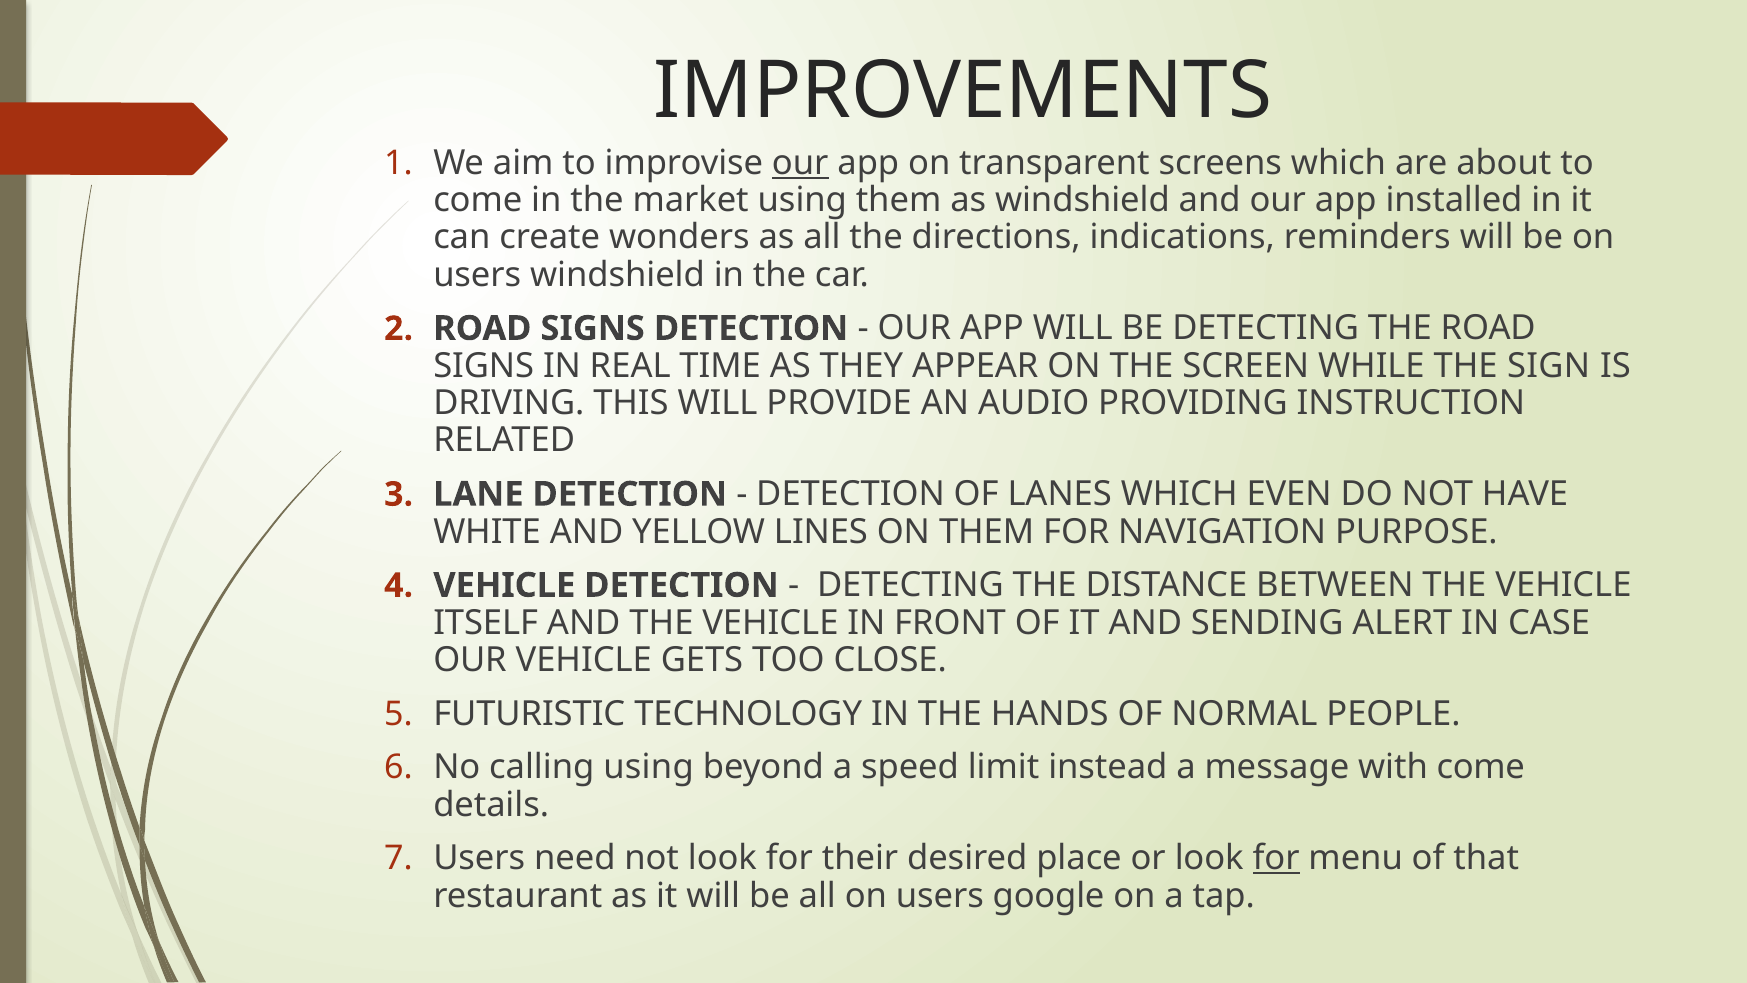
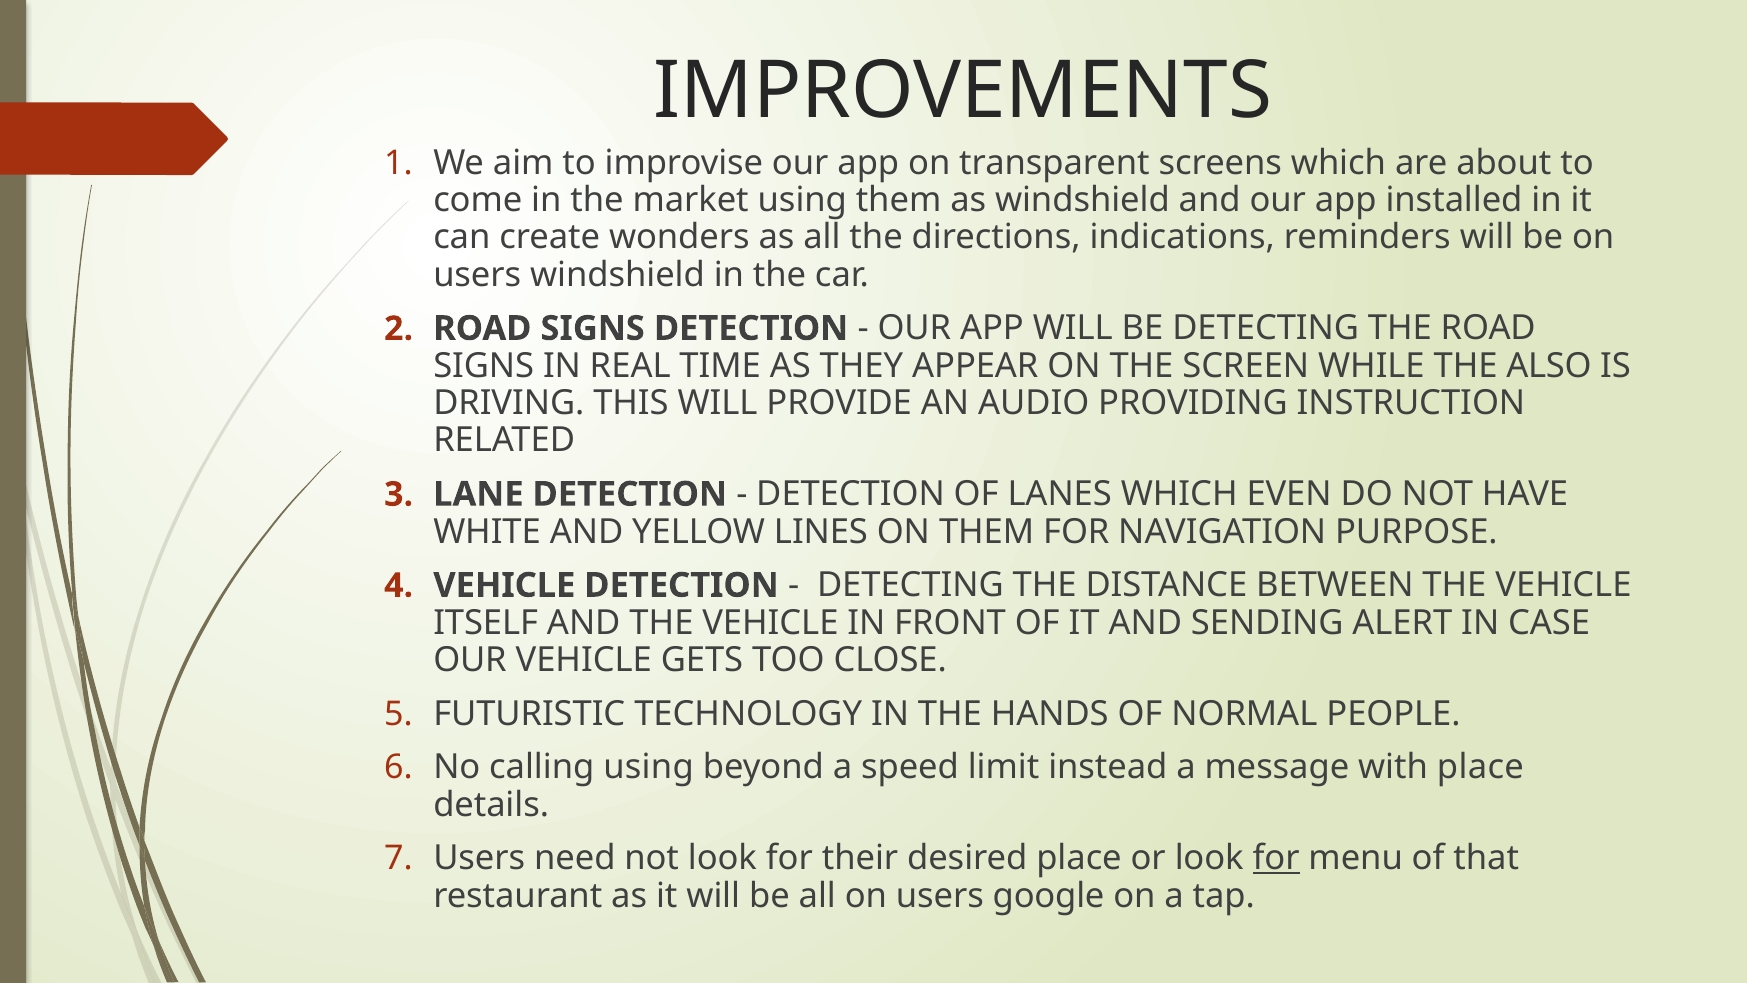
our underline: present -> none (800, 163)
SIGN: SIGN -> ALSO (1549, 366)
with come: come -> place (1480, 767)
